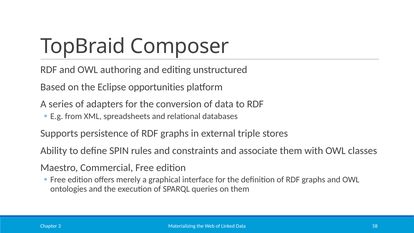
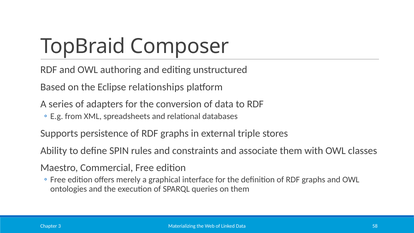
opportunities: opportunities -> relationships (156, 87)
